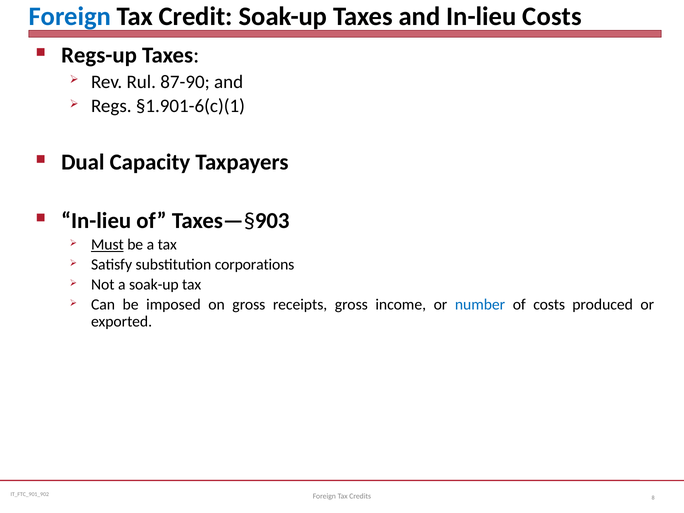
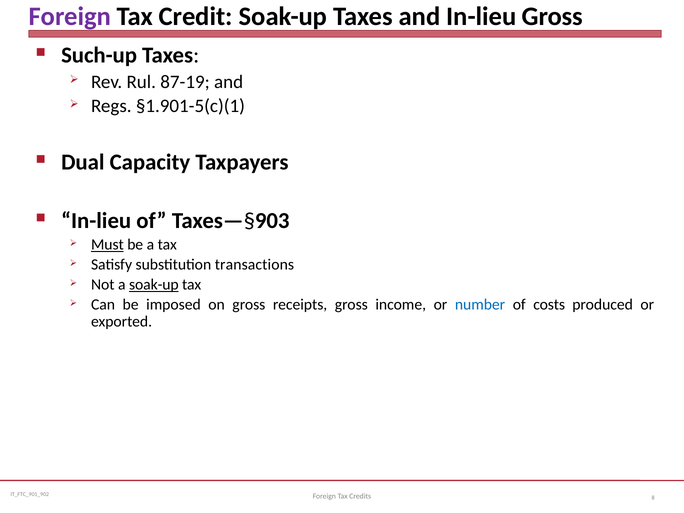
Foreign colour: blue -> purple (70, 16)
In-lieu Costs: Costs -> Gross (552, 16)
Regs-up: Regs-up -> Such-up (99, 55)
87-90: 87-90 -> 87-19 (185, 82)
§1.901-6(c)(1: §1.901-6(c)(1 -> §1.901-5(c)(1 (190, 106)
corporations: corporations -> transactions (254, 265)
soak-up underline: none -> present (154, 285)
